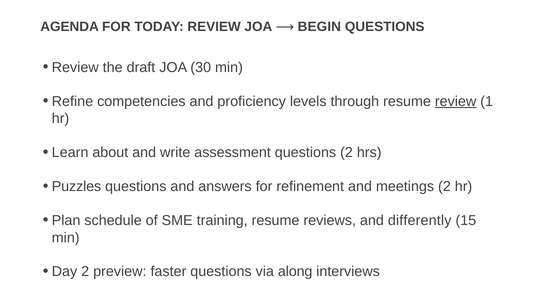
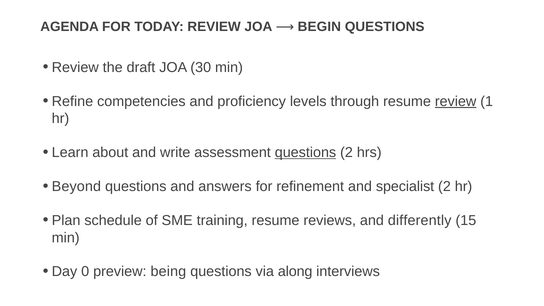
questions underline: none -> present (305, 152)
Puzzles: Puzzles -> Beyond (76, 186)
meetings: meetings -> specialist (405, 186)
Day 2: 2 -> 0 (85, 272)
faster: faster -> being (168, 272)
